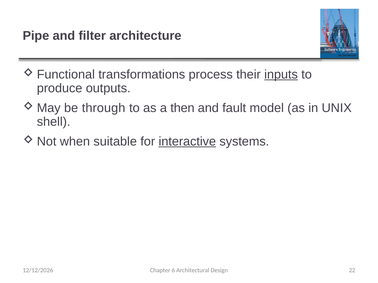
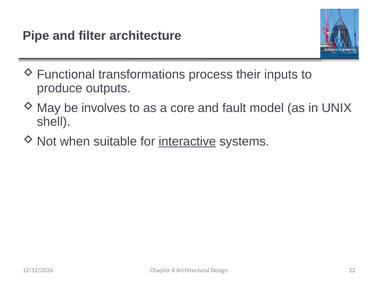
inputs underline: present -> none (281, 75)
through: through -> involves (104, 108)
then: then -> core (182, 108)
